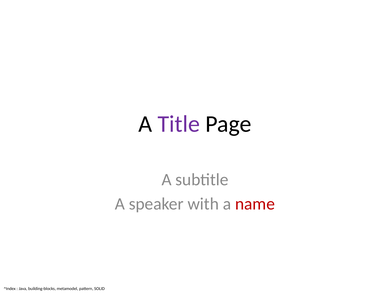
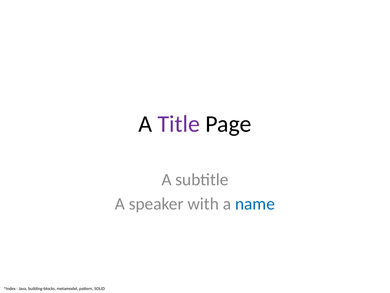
name colour: red -> blue (255, 204)
